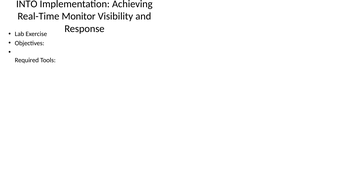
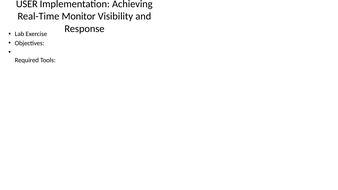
INTO: INTO -> USER (27, 4)
